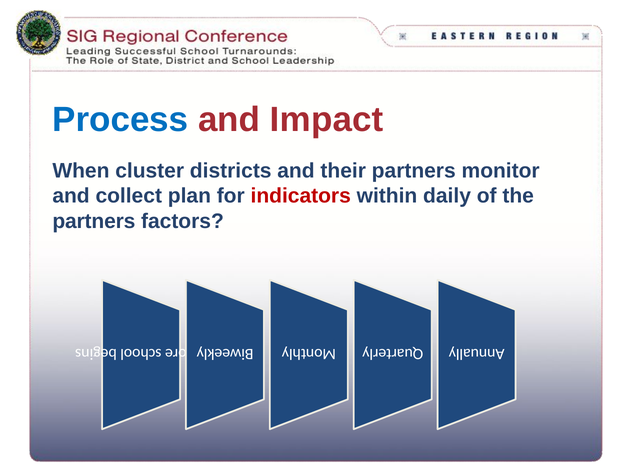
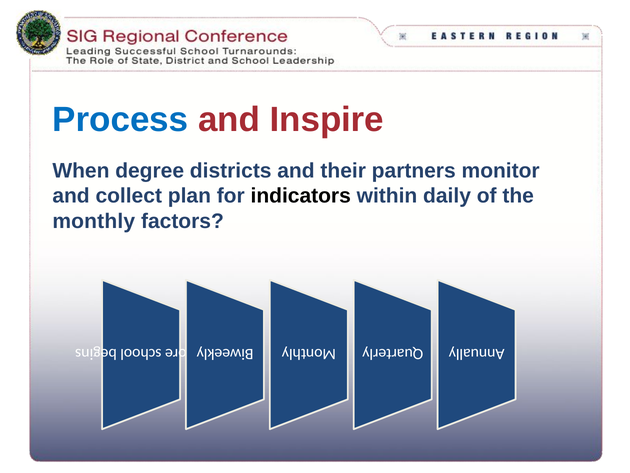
Impact: Impact -> Inspire (327, 119)
cluster: cluster -> degree (150, 171)
indicators colour: red -> black (301, 196)
partners: partners -> monthly (94, 221)
